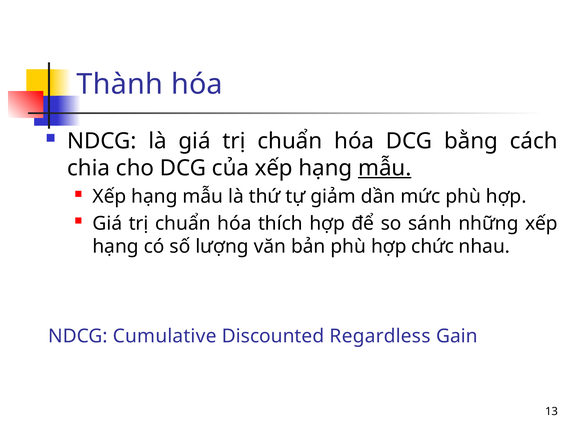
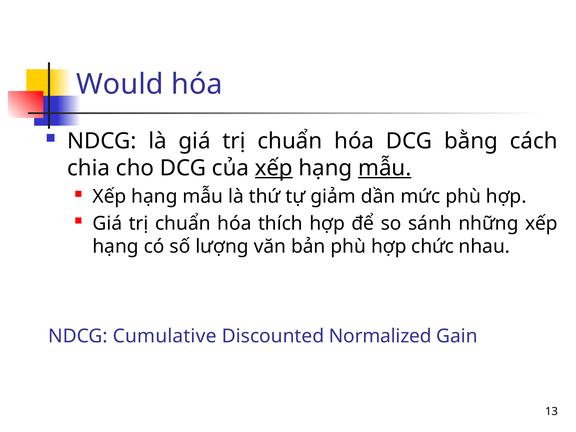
Thành: Thành -> Would (120, 84)
xếp underline: none -> present (274, 168)
Regardless: Regardless -> Normalized (380, 336)
